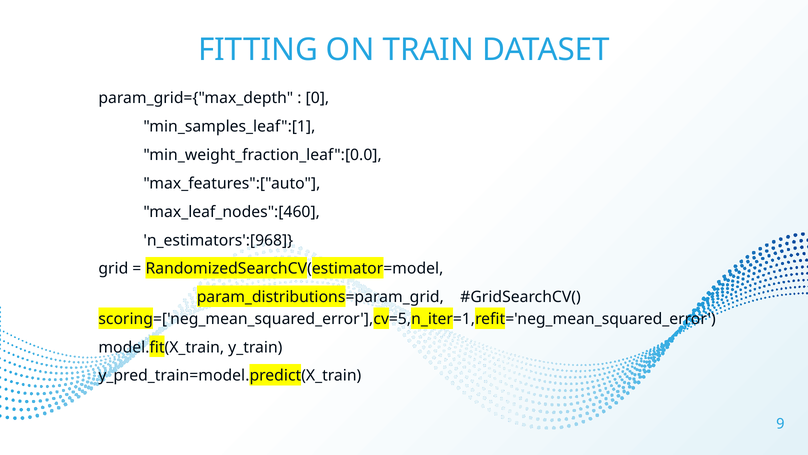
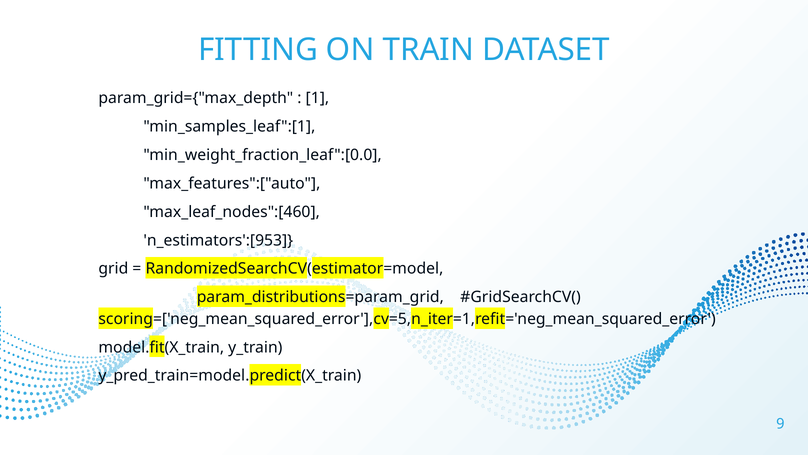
0: 0 -> 1 (317, 98)
n_estimators':[968: n_estimators':[968 -> n_estimators':[953 (218, 240)
